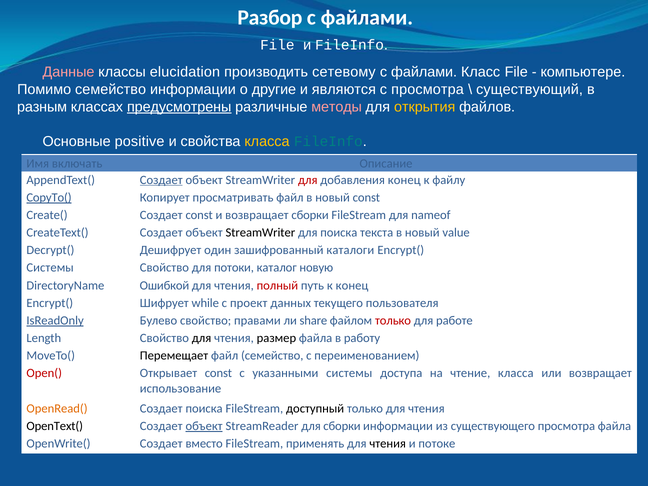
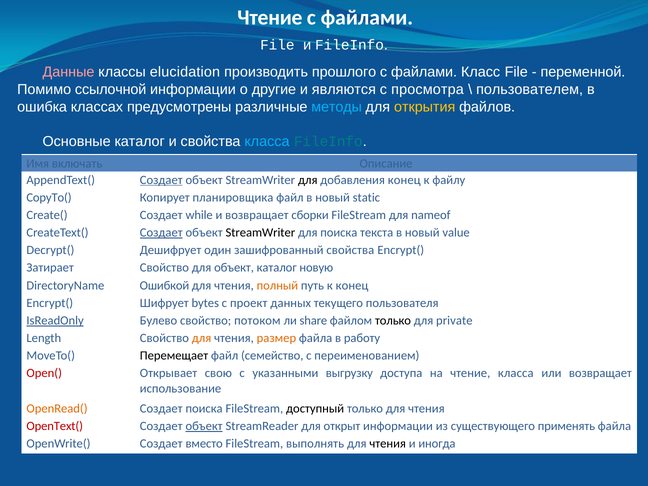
Разбор: Разбор -> Чтение (270, 18)
сетевому: сетевому -> прошлого (344, 72)
компьютере: компьютере -> переменной (583, 72)
Помимо семейство: семейство -> ссылочной (111, 89)
существующий: существующий -> пользователем (530, 89)
разным: разным -> ошибка (42, 107)
предусмотрены underline: present -> none (179, 107)
методы colour: pink -> light blue (337, 107)
Основные positive: positive -> каталог (140, 141)
класса colour: yellow -> light blue (267, 141)
для colour: red -> black (308, 180)
CopyTo( underline: present -> none (49, 197)
просматривать: просматривать -> планировщика (233, 197)
новый const: const -> static (366, 197)
Создает const: const -> while (199, 215)
Создает underline: none -> present (161, 233)
зашифрованный каталоги: каталоги -> свойства (350, 250)
Системы: Системы -> Затирает (50, 268)
для потоки: потоки -> объект (234, 268)
полный colour: red -> orange (277, 285)
while: while -> bytes (205, 303)
правами: правами -> потоком (257, 321)
только colour: red -> black (393, 321)
работе: работе -> private (454, 321)
для colour: black -> orange (202, 338)
размер colour: black -> orange (276, 338)
Открывает const: const -> свою (218, 373)
указанными системы: системы -> выгрузку (349, 373)
OpenText( colour: black -> red (55, 426)
для сборки: сборки -> открыт (342, 426)
существующего просмотра: просмотра -> применять (566, 426)
применять: применять -> выполнять (315, 444)
потоке: потоке -> иногда (437, 444)
